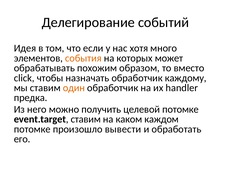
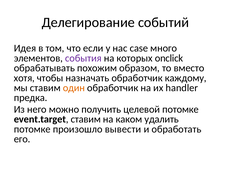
хотя: хотя -> case (139, 48)
события colour: orange -> purple (83, 58)
может: может -> onclick (169, 58)
click: click -> хотя (24, 78)
каждом: каждом -> удалить (162, 119)
